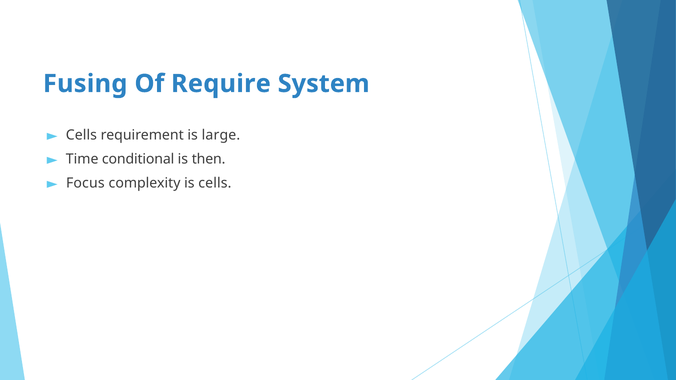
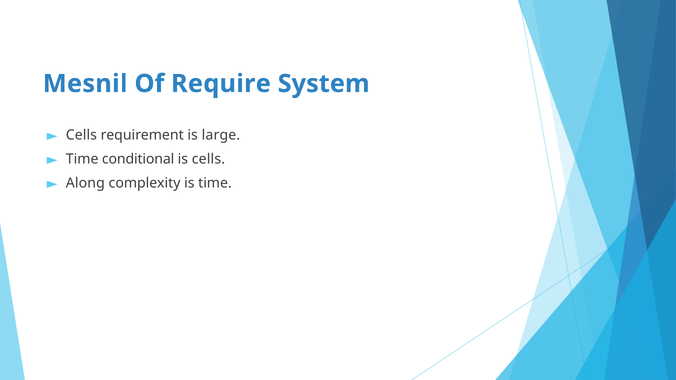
Fusing: Fusing -> Mesnil (85, 84)
is then: then -> cells (208, 159)
Focus: Focus -> Along (85, 183)
is cells: cells -> time (215, 183)
